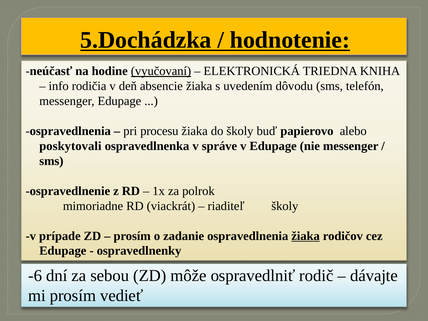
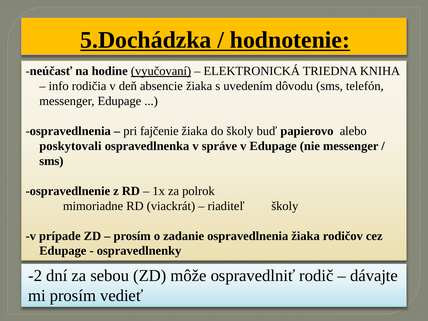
procesu: procesu -> fajčenie (159, 131)
žiaka underline: present -> none (306, 236)
-6: -6 -> -2 (35, 276)
